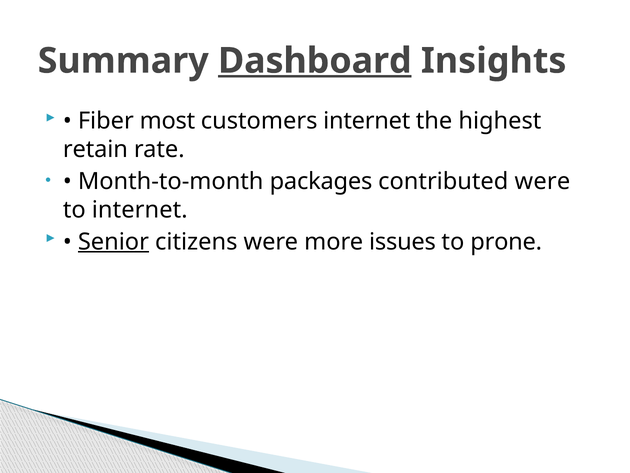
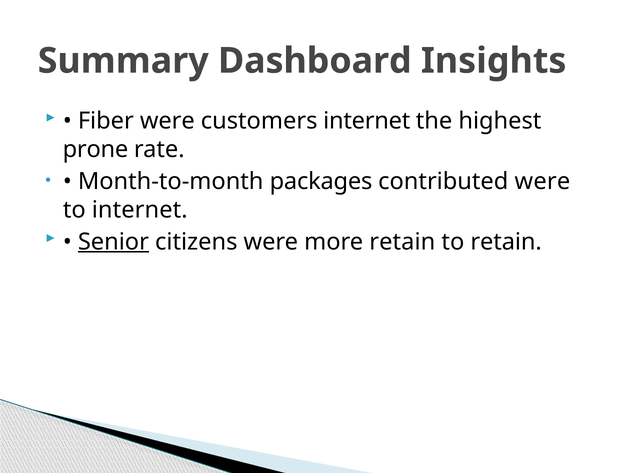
Dashboard underline: present -> none (315, 61)
Fiber most: most -> were (167, 121)
retain: retain -> prone (95, 149)
more issues: issues -> retain (402, 241)
to prone: prone -> retain (506, 241)
